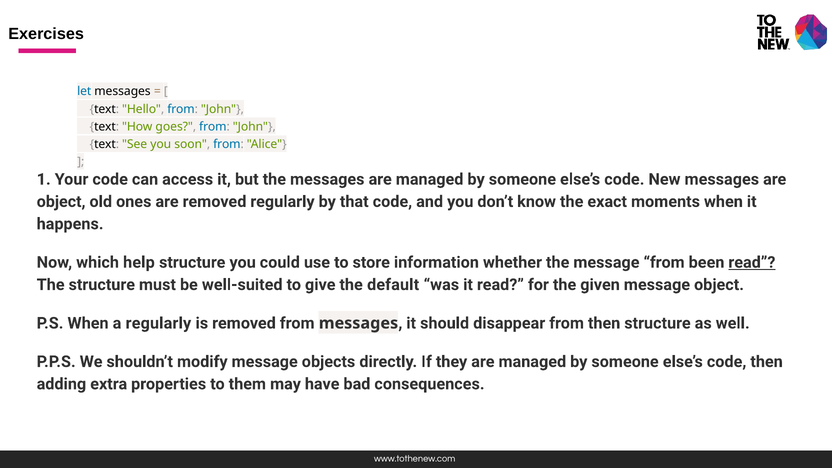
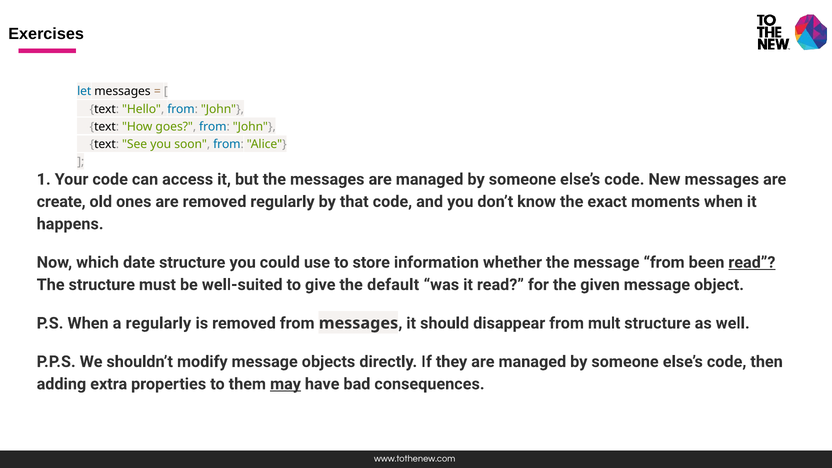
object: object -> create (61, 202)
help: help -> date (139, 262)
from then: then -> mult (604, 323)
may underline: none -> present (286, 384)
